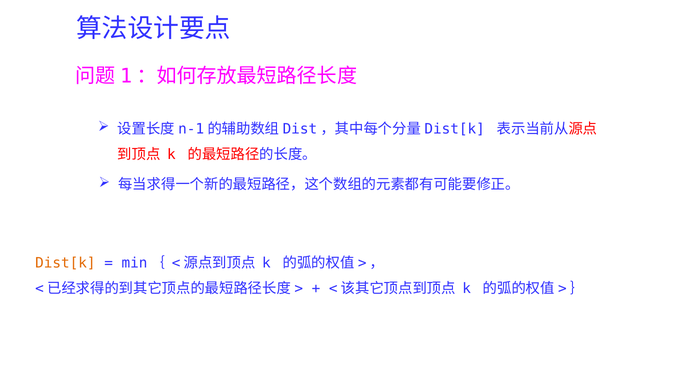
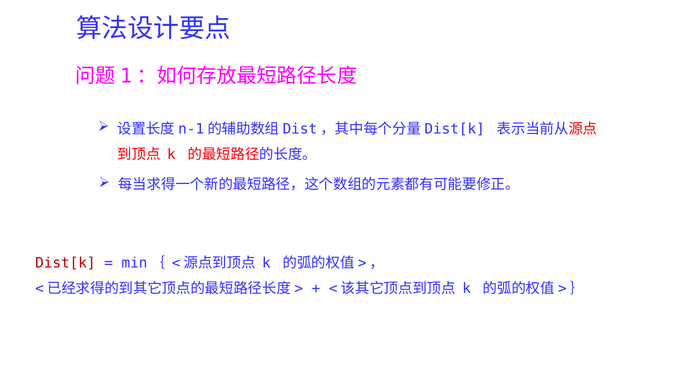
Dist[k colour: orange -> red (65, 262)
